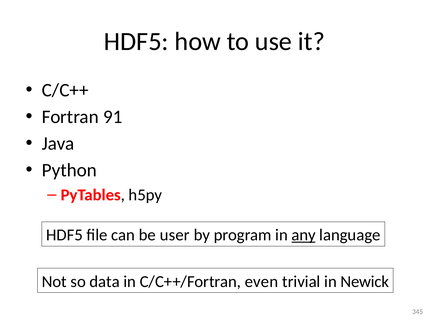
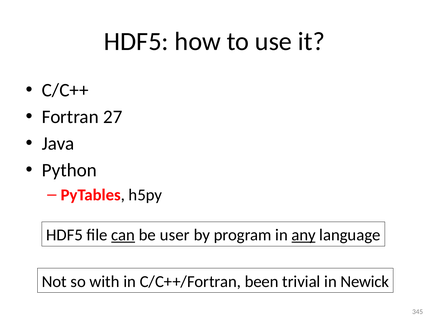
91: 91 -> 27 (113, 117)
can underline: none -> present (123, 235)
data: data -> with (105, 281)
even: even -> been (262, 281)
